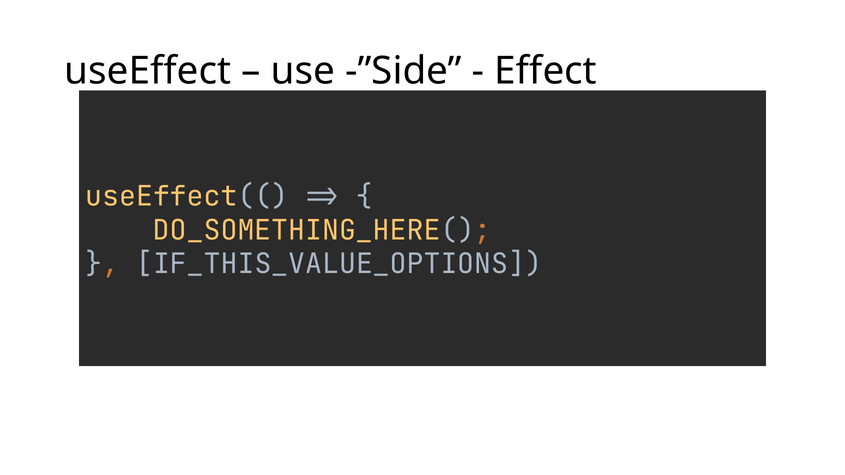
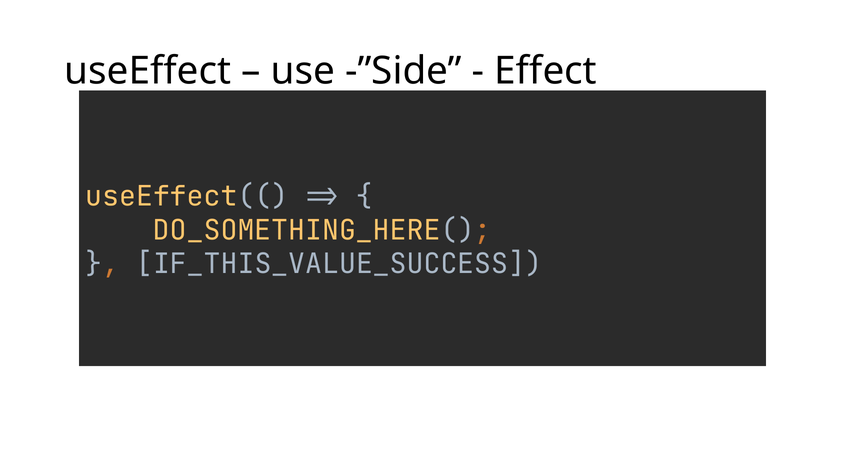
IF_THIS_VALUE_OPTIONS: IF_THIS_VALUE_OPTIONS -> IF_THIS_VALUE_SUCCESS (339, 264)
